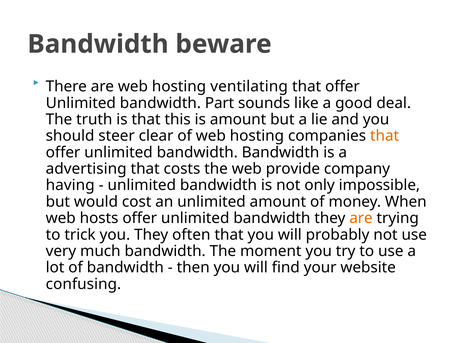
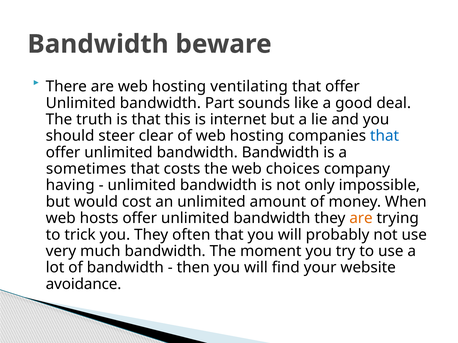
is amount: amount -> internet (238, 120)
that colour: orange -> blue (385, 136)
advertising: advertising -> sometimes (86, 169)
provide: provide -> choices (293, 169)
confusing: confusing -> avoidance (84, 284)
